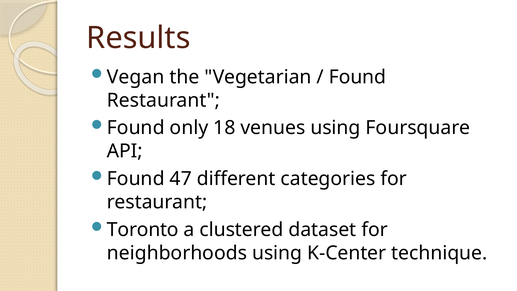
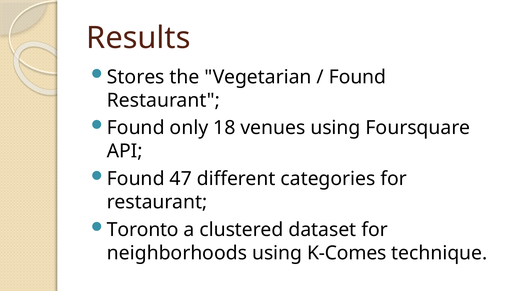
Vegan: Vegan -> Stores (136, 77)
K-Center: K-Center -> K-Comes (347, 253)
